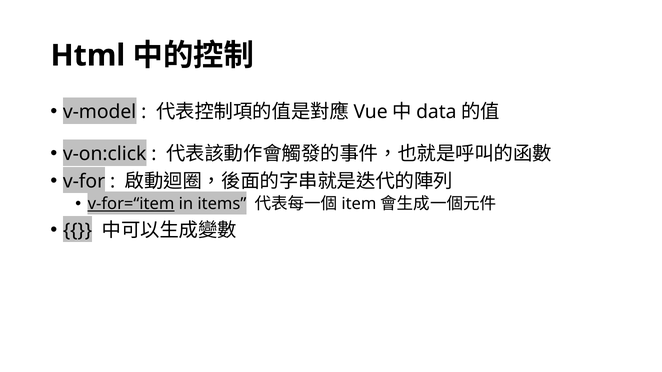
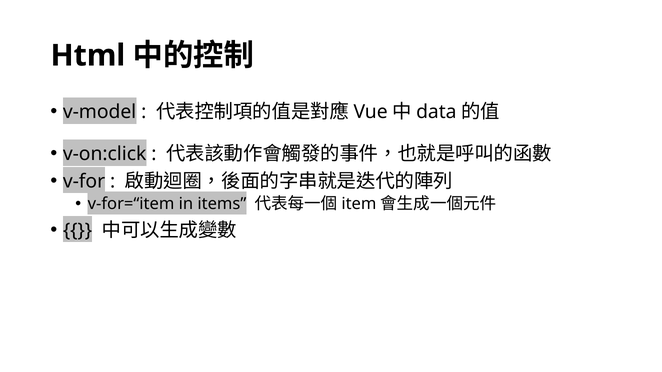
v-for=“item underline: present -> none (131, 204)
